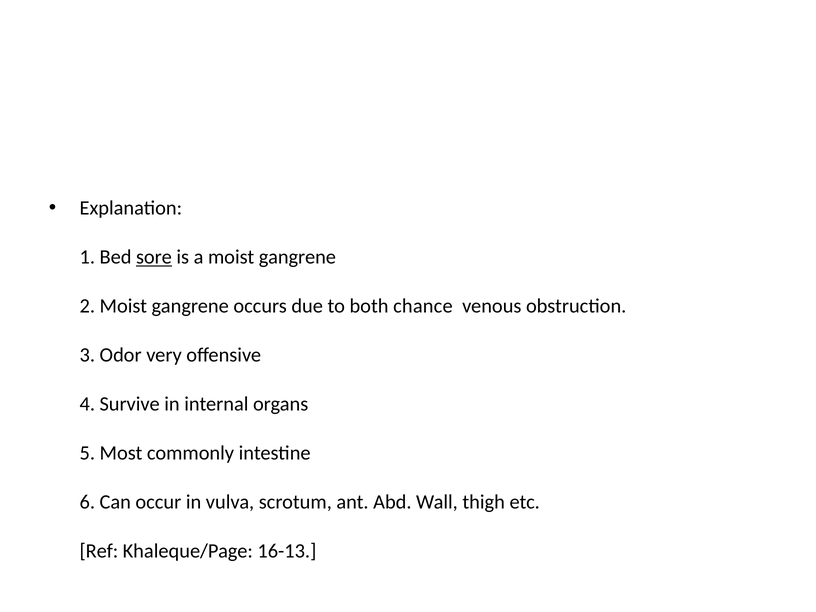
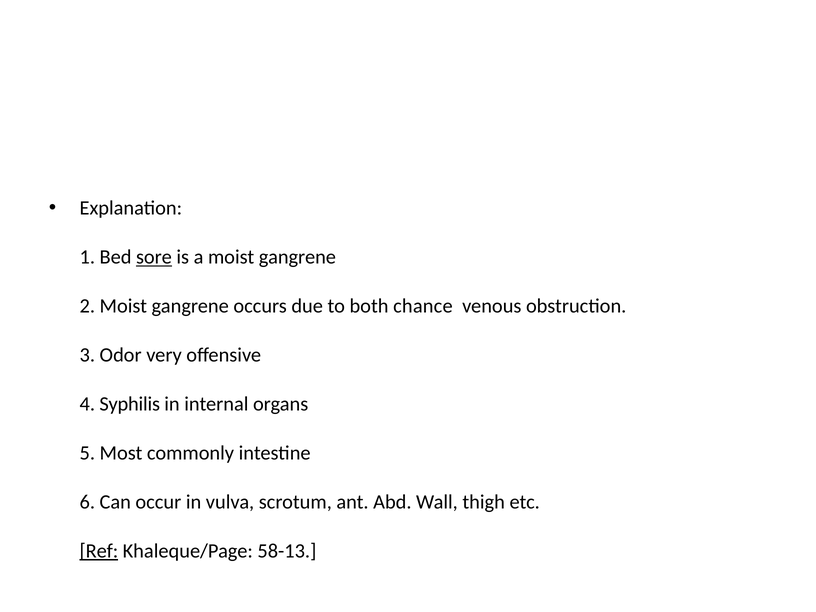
Survive: Survive -> Syphilis (130, 404)
Ref underline: none -> present (99, 551)
16-13: 16-13 -> 58-13 (287, 551)
